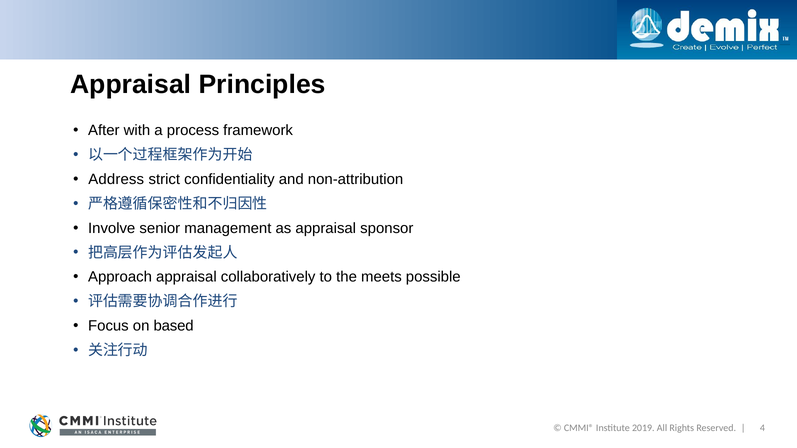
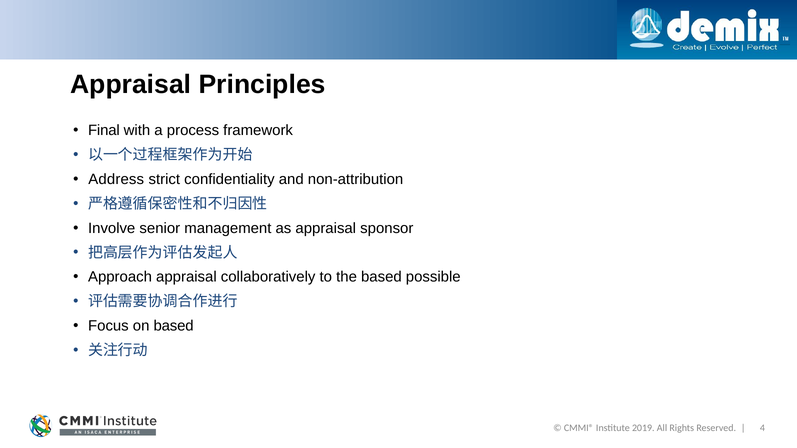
After: After -> Final (104, 131)
the meets: meets -> based (381, 277)
